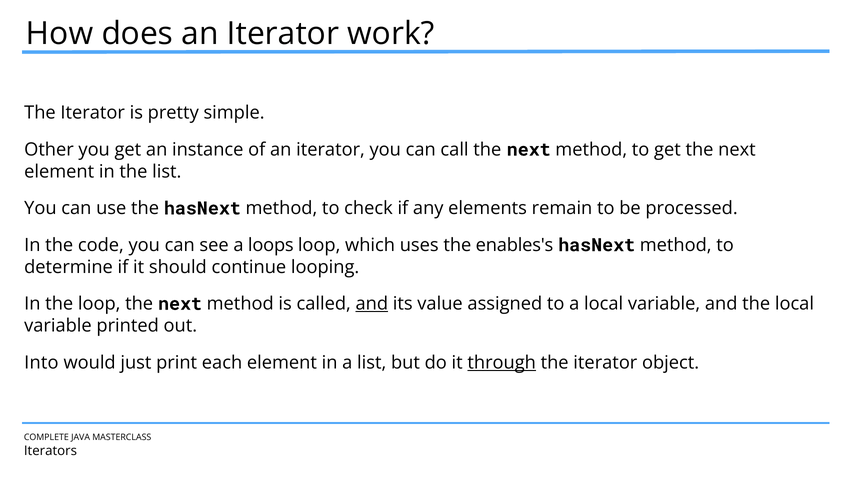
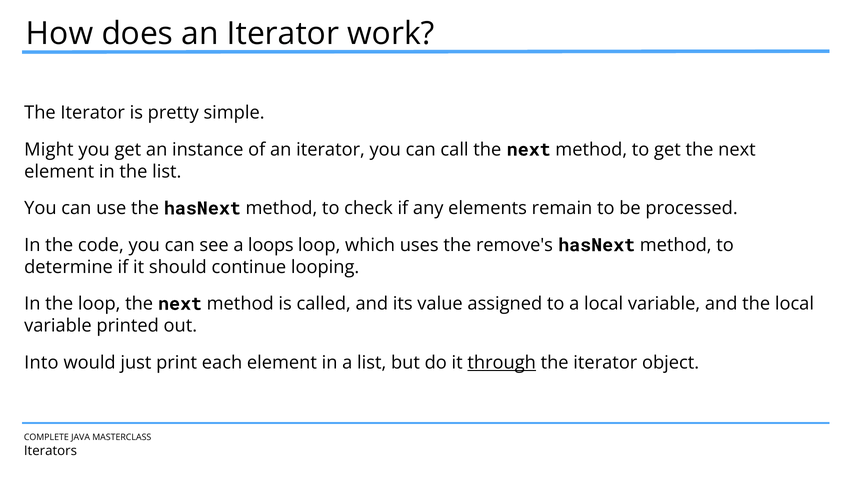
Other: Other -> Might (49, 149)
enables's: enables's -> remove's (514, 245)
and underline: present -> none (372, 304)
